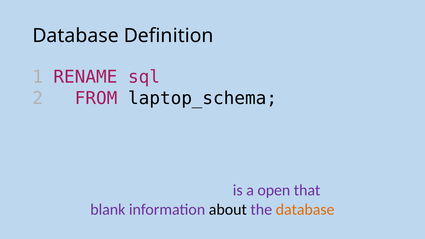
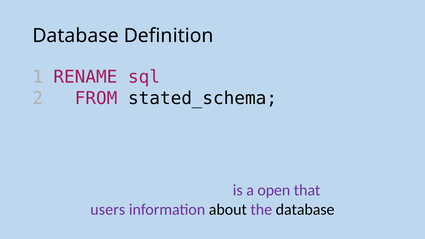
laptop_schema: laptop_schema -> stated_schema (203, 98)
blank: blank -> users (108, 210)
database colour: orange -> black (305, 210)
